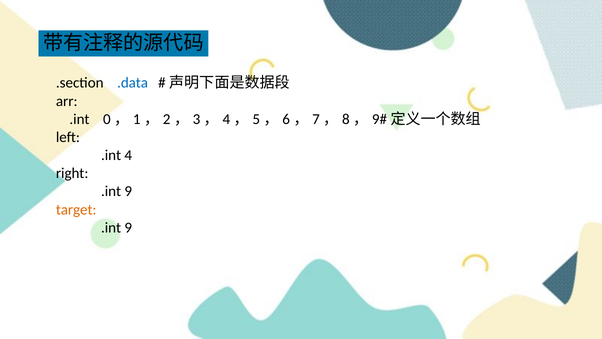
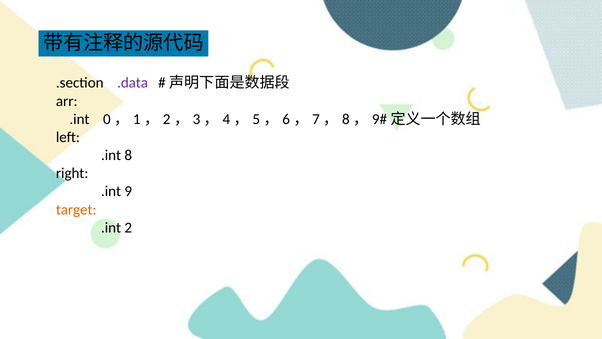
.data colour: blue -> purple (133, 83)
4: 4 -> 8 (128, 155)
9: 9 -> 2 (128, 227)
